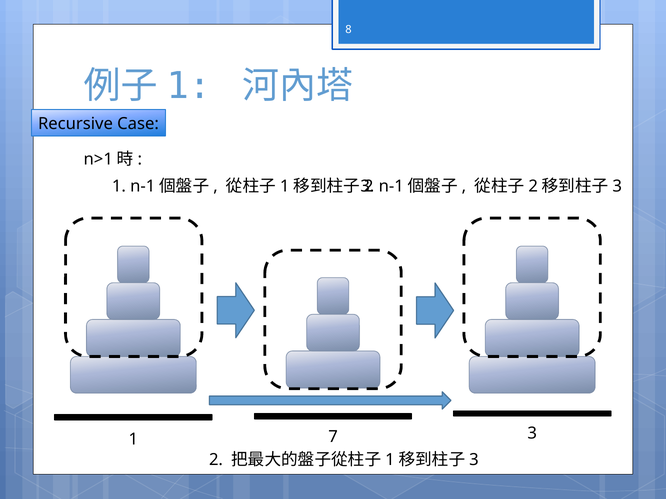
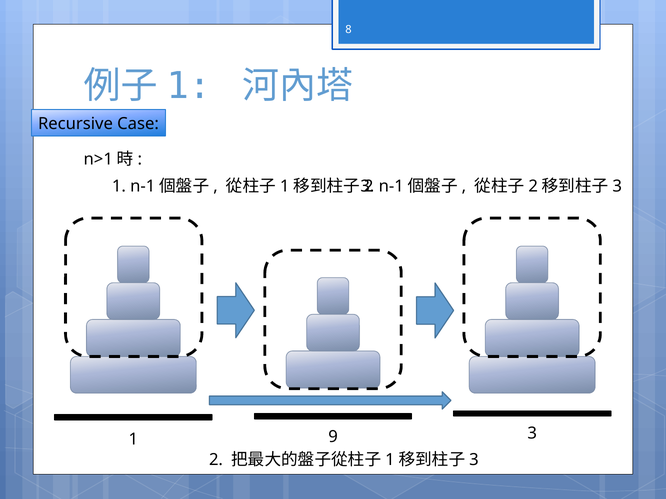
7: 7 -> 9 (333, 437)
